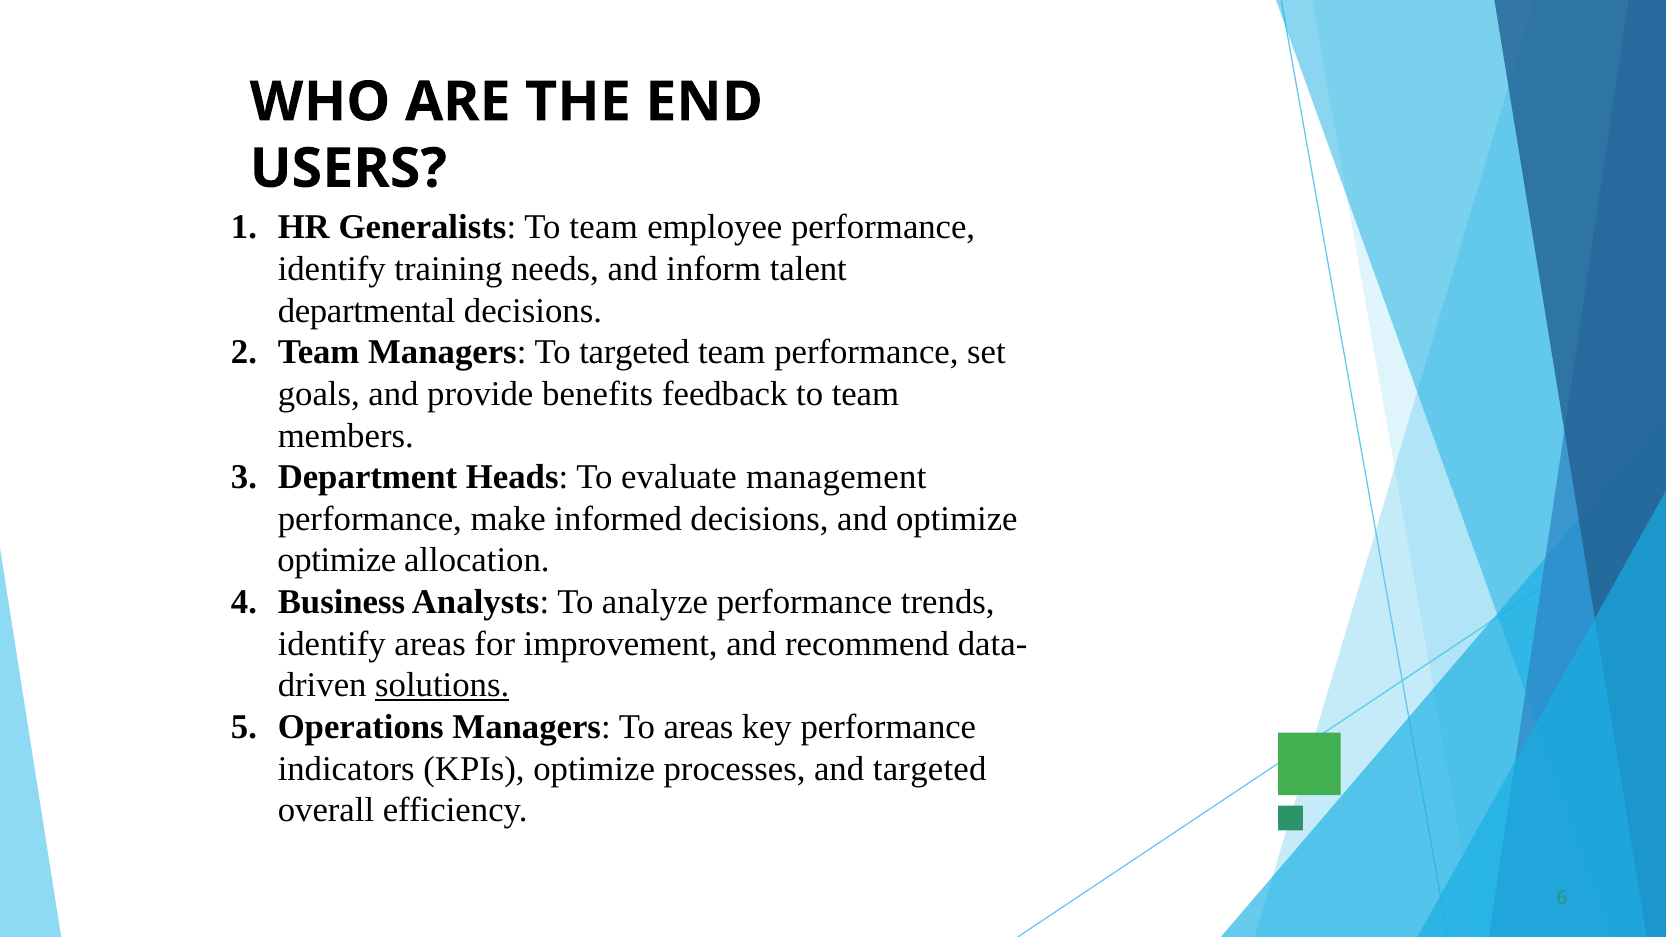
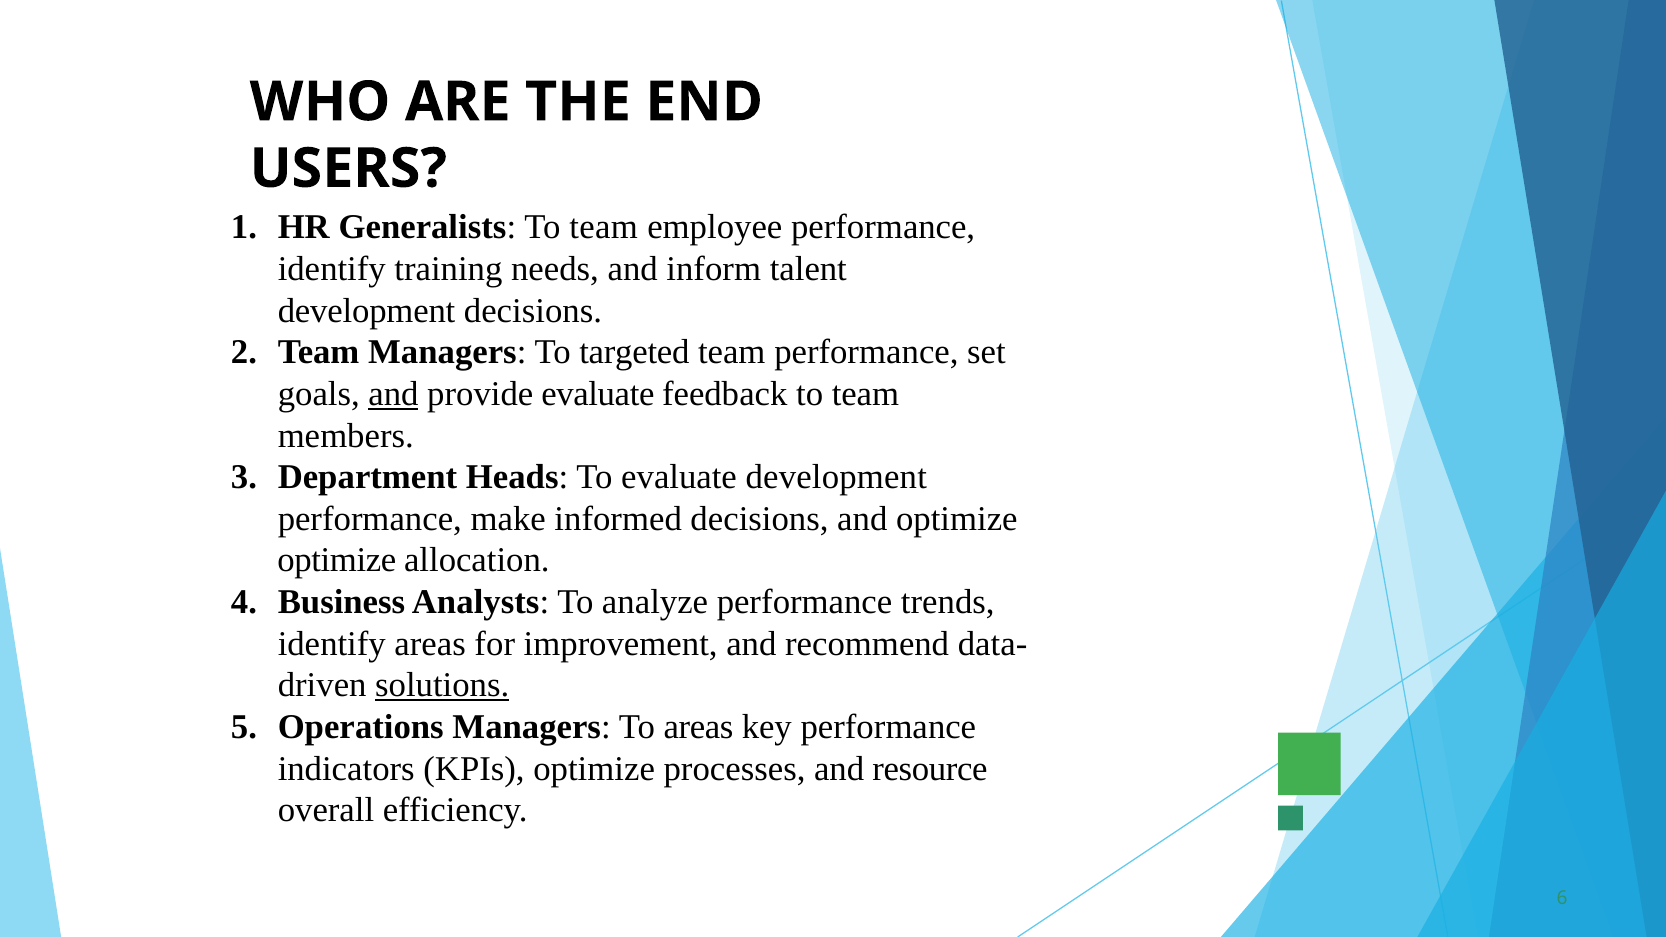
departmental: departmental -> development (367, 311)
and underline: none -> present (393, 394)
provide benefits: benefits -> evaluate (598, 394)
evaluate management: management -> development (836, 477)
and targeted: targeted -> resource (930, 769)
